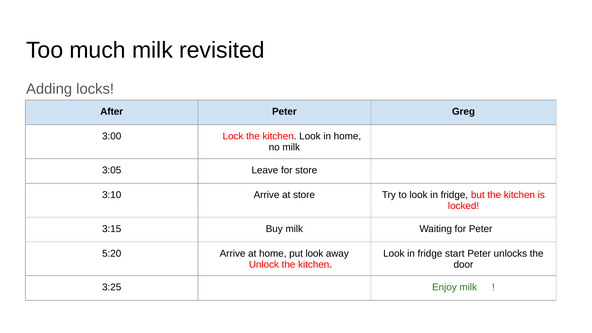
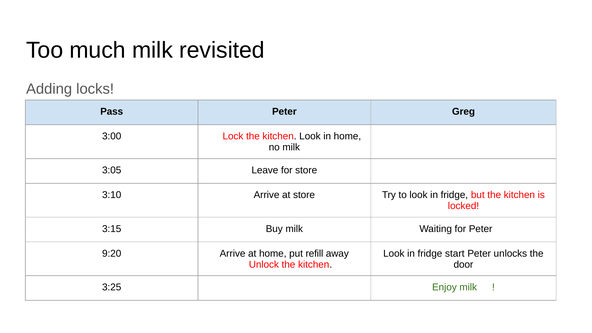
After: After -> Pass (112, 112)
5:20: 5:20 -> 9:20 (112, 253)
put look: look -> refill (314, 253)
